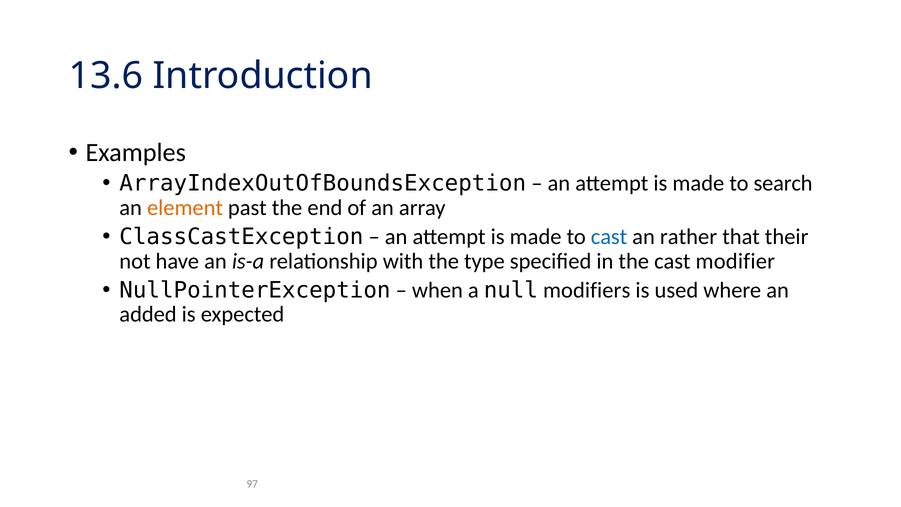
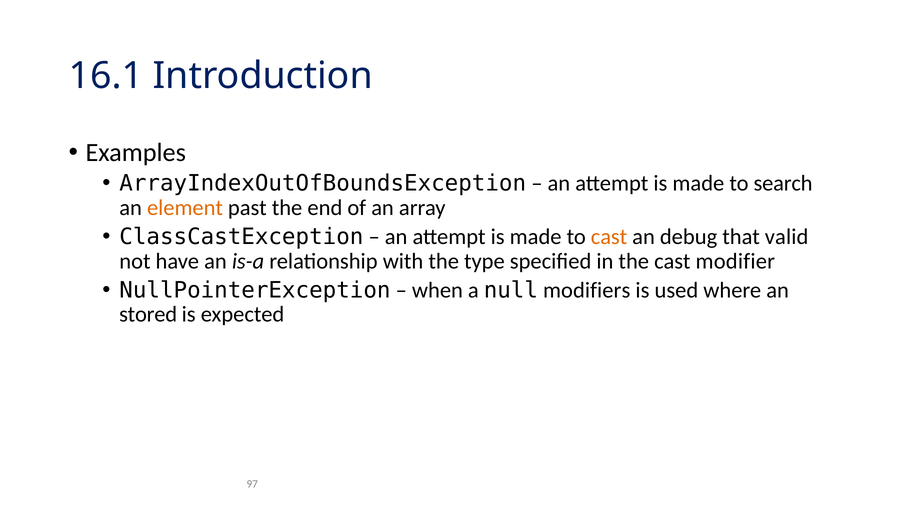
13.6: 13.6 -> 16.1 (106, 76)
cast colour: blue -> orange (609, 237)
rather: rather -> debug (689, 237)
their: their -> valid (787, 237)
added: added -> stored (148, 314)
